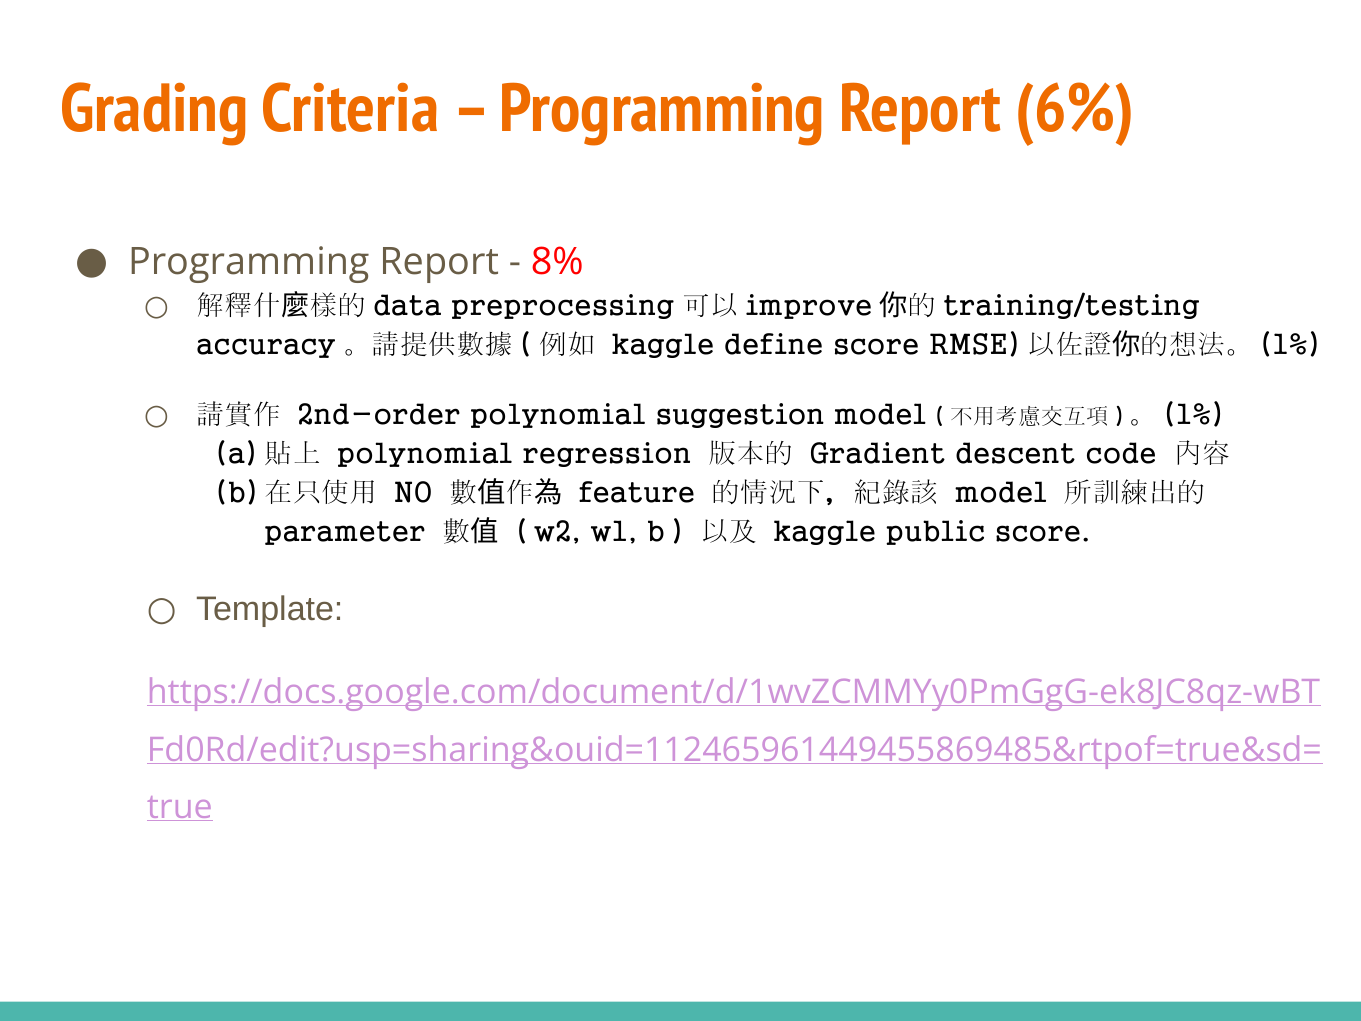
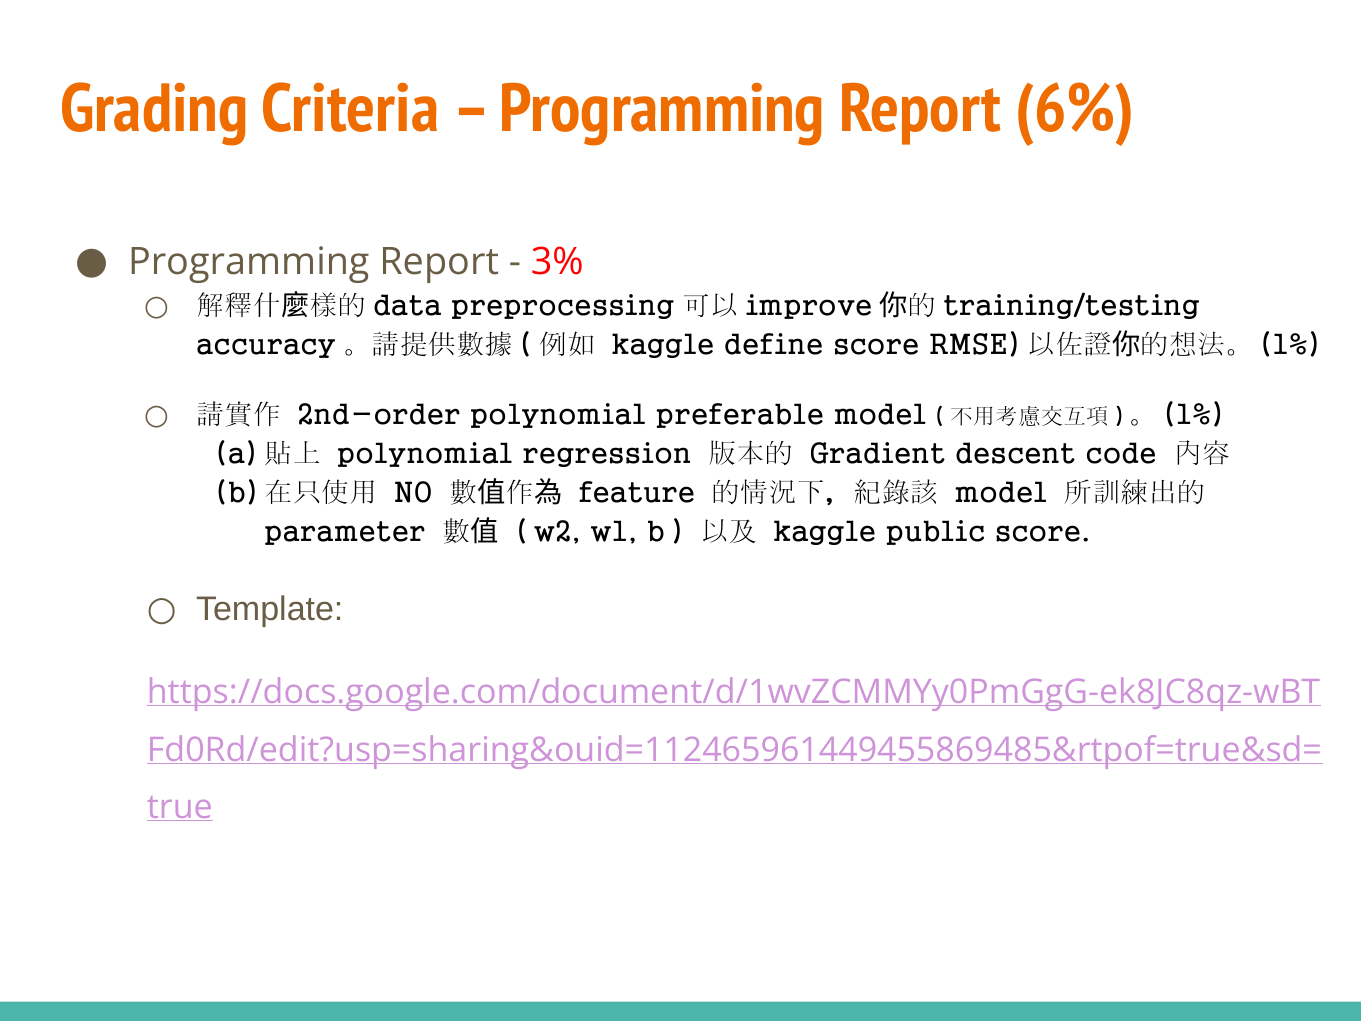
8%: 8% -> 3% (557, 262)
suggestion: suggestion -> preferable (740, 415)
